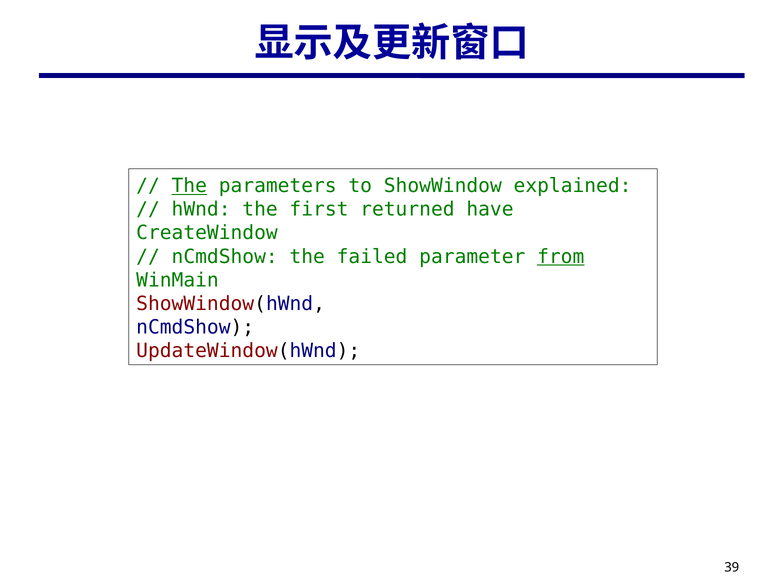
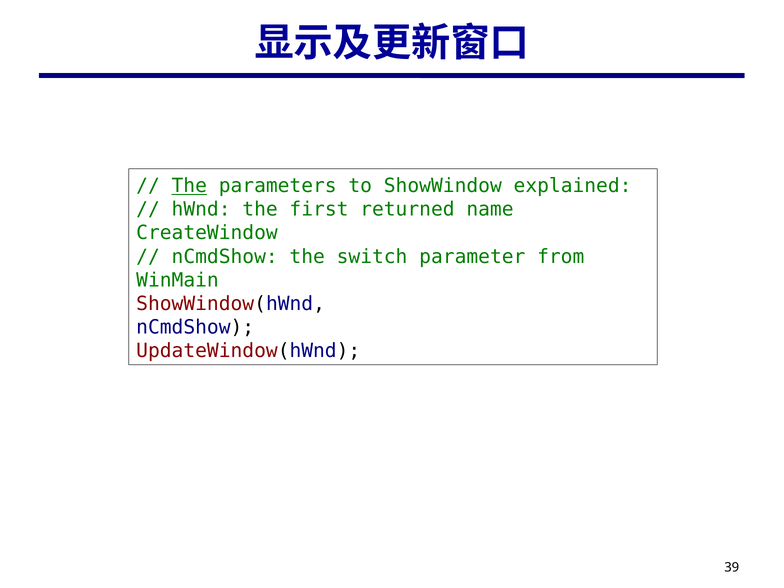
have: have -> name (490, 210)
failed: failed -> switch (372, 257)
from underline: present -> none (561, 257)
